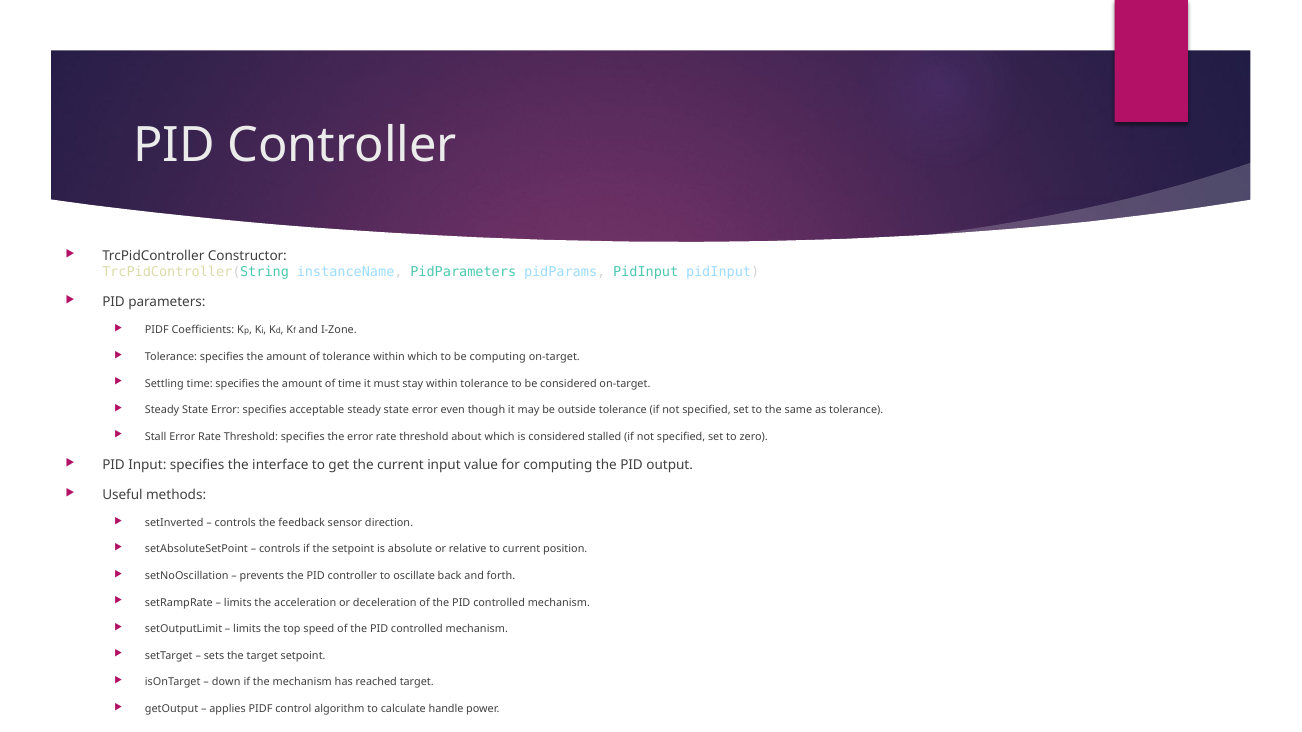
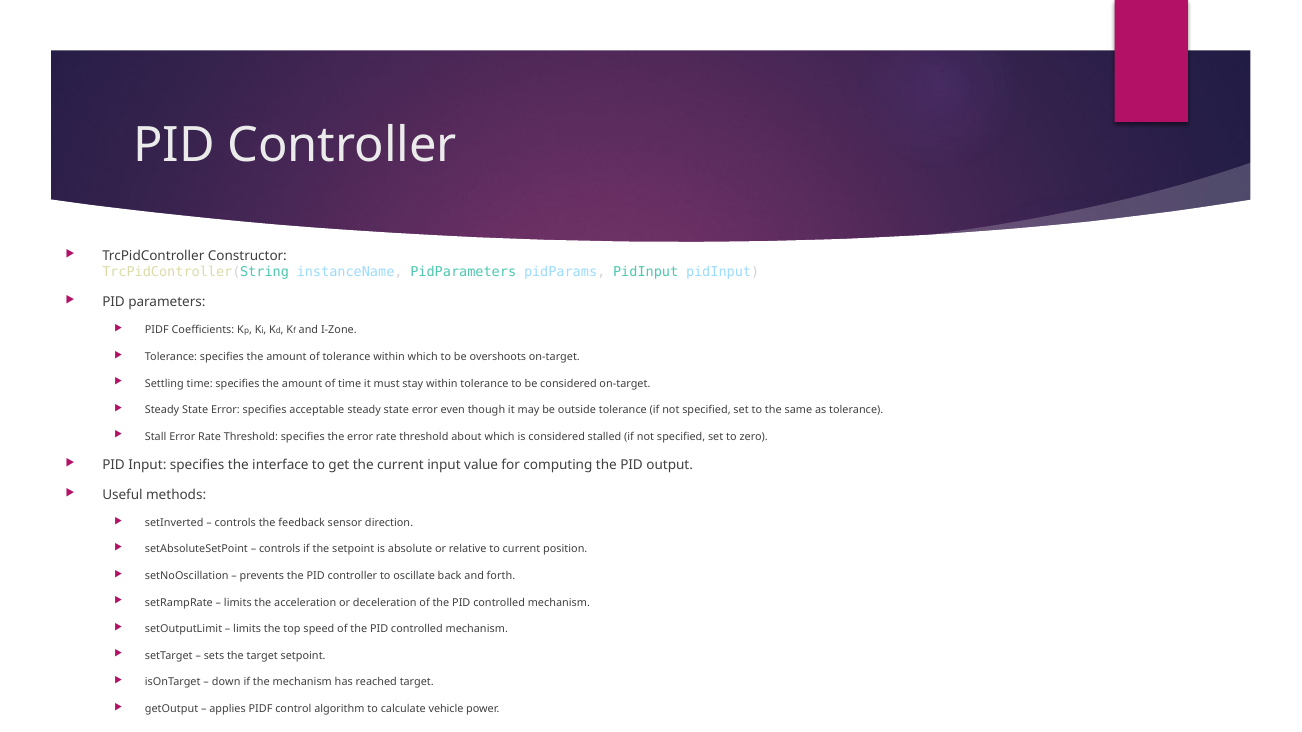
be computing: computing -> overshoots (498, 357)
handle: handle -> vehicle (446, 709)
